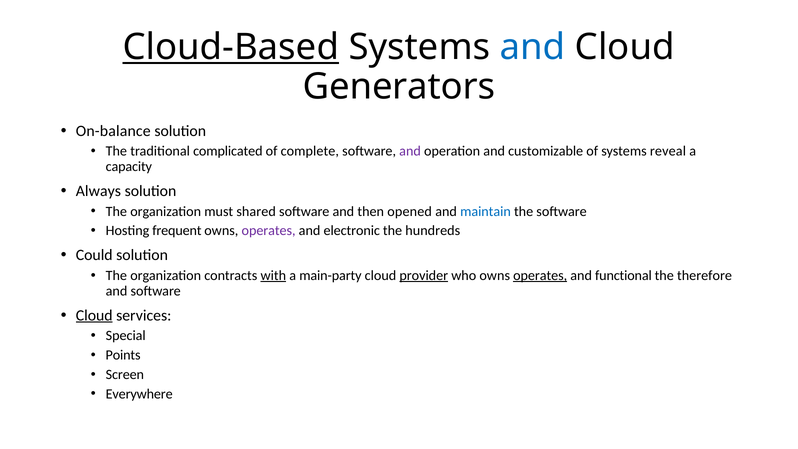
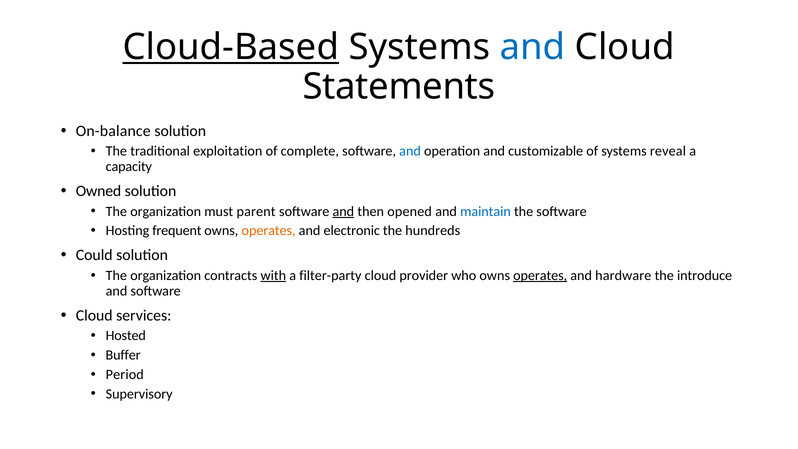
Generators: Generators -> Statements (399, 87)
complicated: complicated -> exploitation (228, 151)
and colour: purple -> blue (410, 151)
Always: Always -> Owned (99, 191)
shared: shared -> parent (256, 211)
and underline: none -> present (343, 211)
operates colour: purple -> orange (269, 231)
main-party: main-party -> filter-party (330, 275)
provider underline: present -> none (424, 275)
functional: functional -> hardware (623, 275)
therefore: therefore -> introduce (705, 275)
Cloud underline: present -> none (94, 315)
Special: Special -> Hosted (126, 336)
Points: Points -> Buffer (123, 355)
Screen: Screen -> Period (125, 374)
Everywhere: Everywhere -> Supervisory (139, 394)
